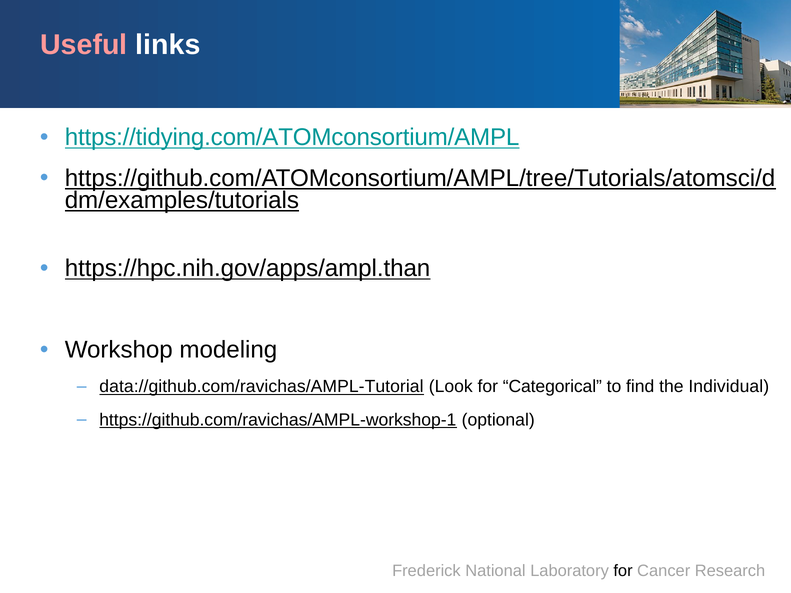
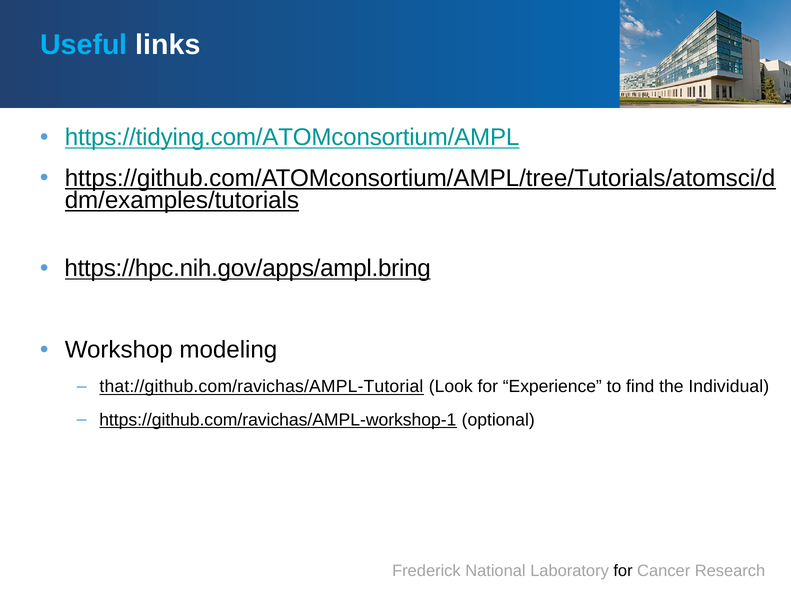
Useful colour: pink -> light blue (84, 45)
https://hpc.nih.gov/apps/ampl.than: https://hpc.nih.gov/apps/ampl.than -> https://hpc.nih.gov/apps/ampl.bring (248, 268)
data://github.com/ravichas/AMPL-Tutorial: data://github.com/ravichas/AMPL-Tutorial -> that://github.com/ravichas/AMPL-Tutorial (261, 387)
Categorical: Categorical -> Experience (552, 387)
